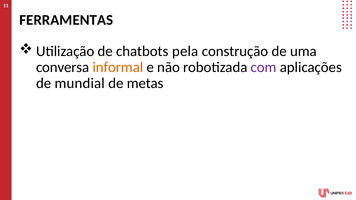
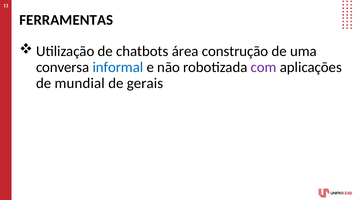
pela: pela -> área (185, 51)
informal colour: orange -> blue (118, 67)
metas: metas -> gerais (145, 83)
